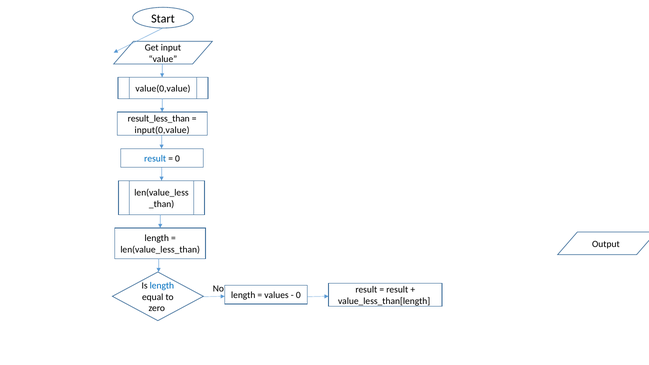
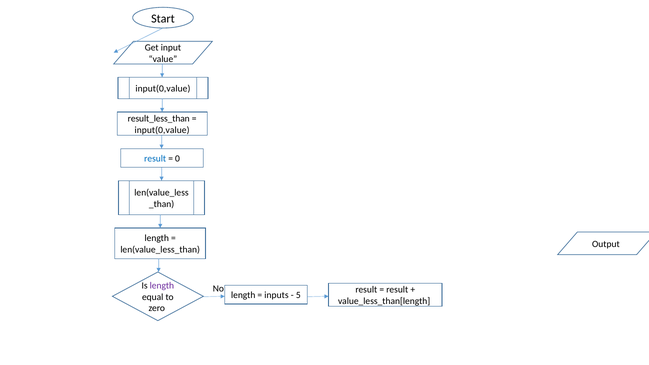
value(0,value: value(0,value -> input(0,value (163, 89)
length colour: blue -> purple (162, 286)
values: values -> inputs (276, 295)
0: 0 -> 5 (298, 295)
